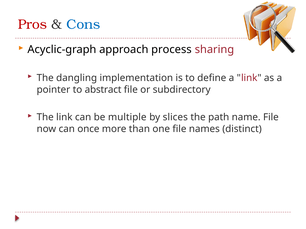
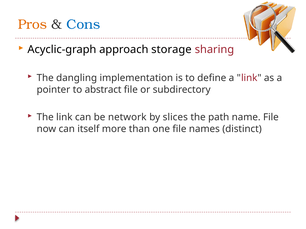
Pros colour: red -> orange (32, 24)
process: process -> storage (171, 50)
multiple: multiple -> network (127, 117)
once: once -> itself (88, 129)
